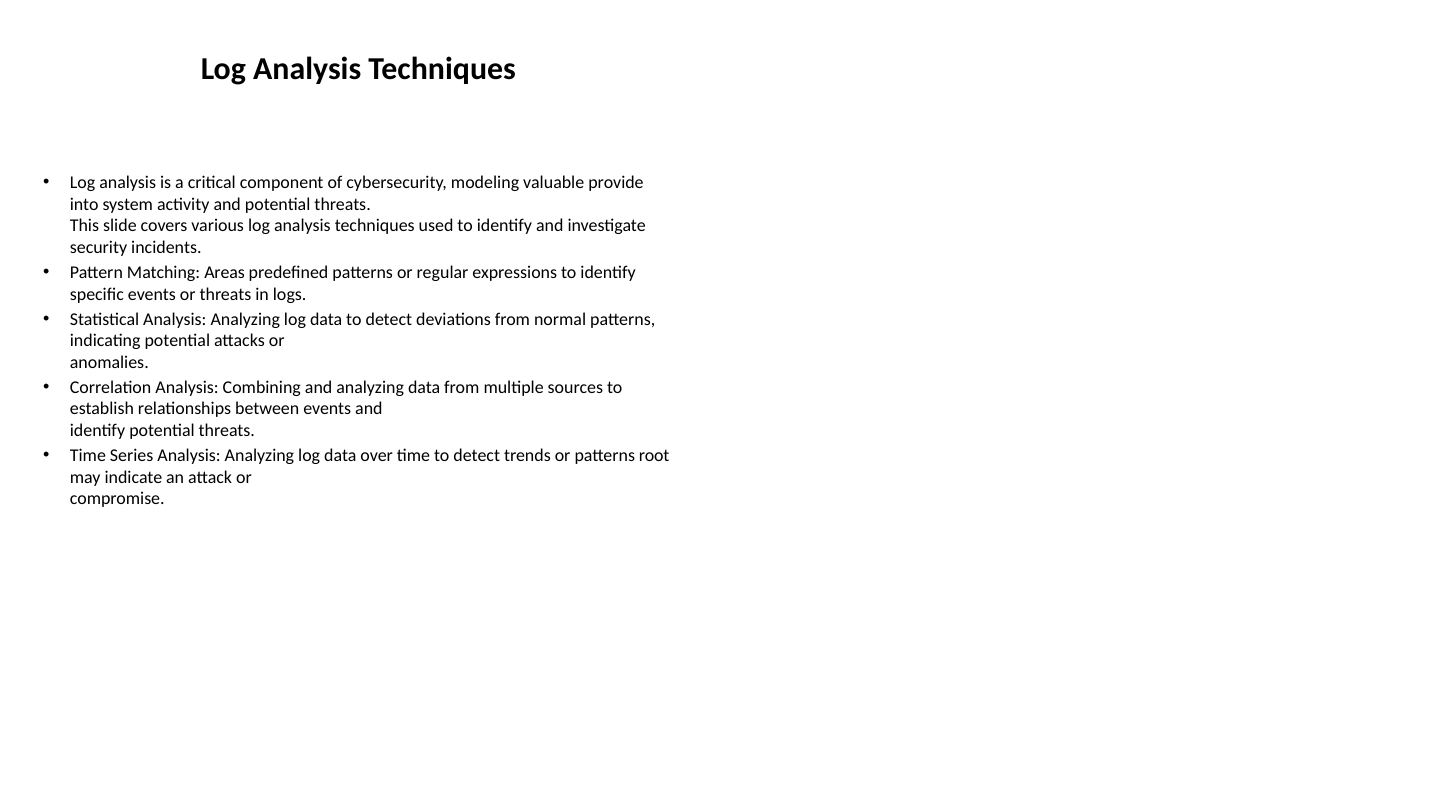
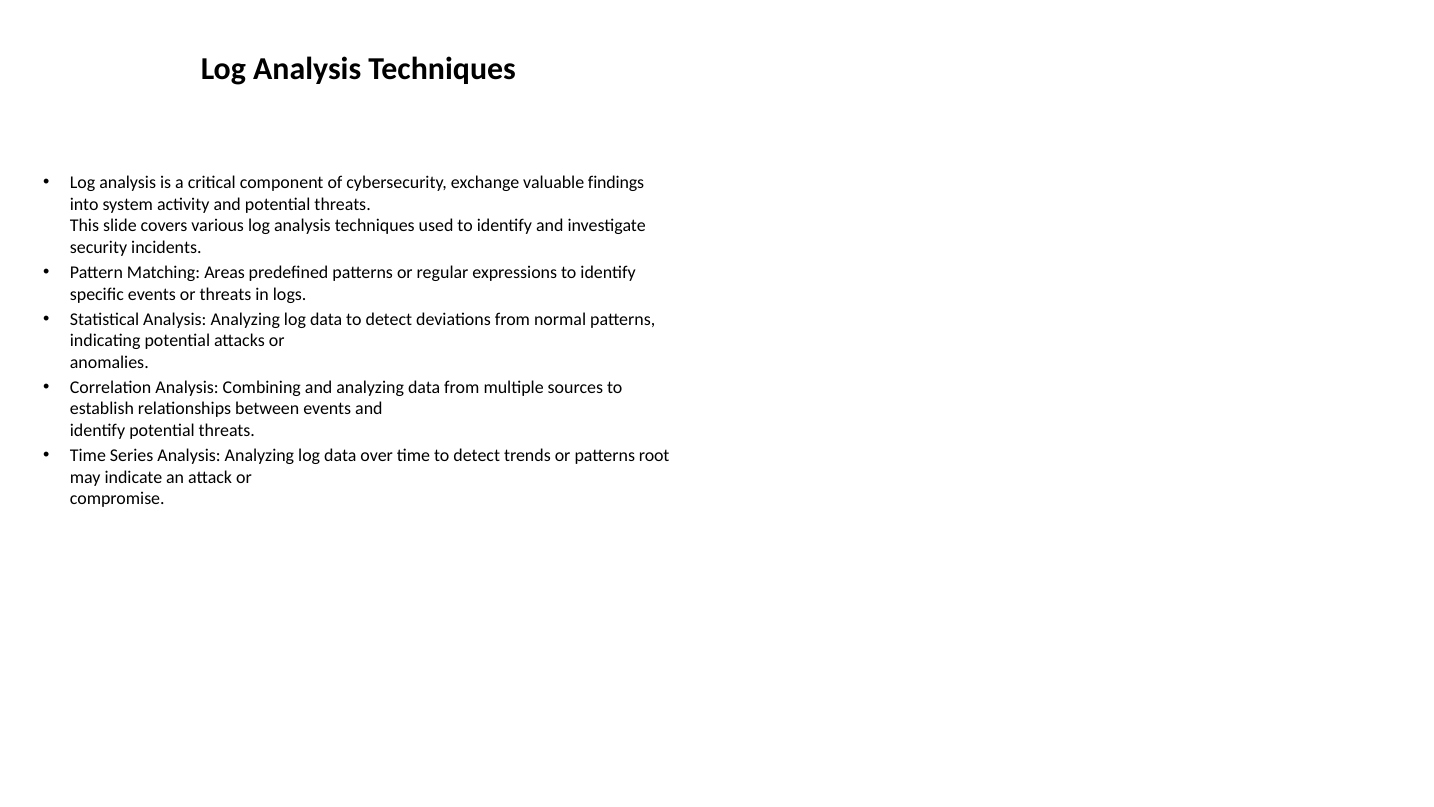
modeling: modeling -> exchange (485, 183)
provide: provide -> findings (616, 183)
